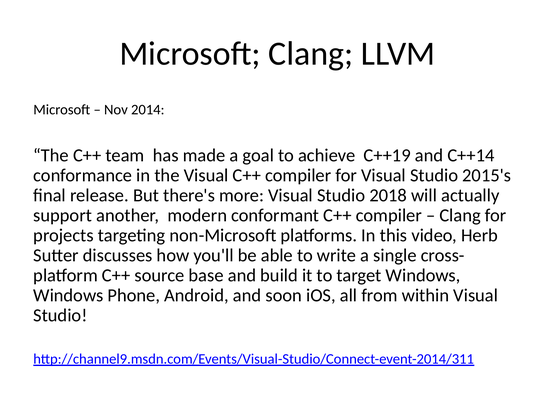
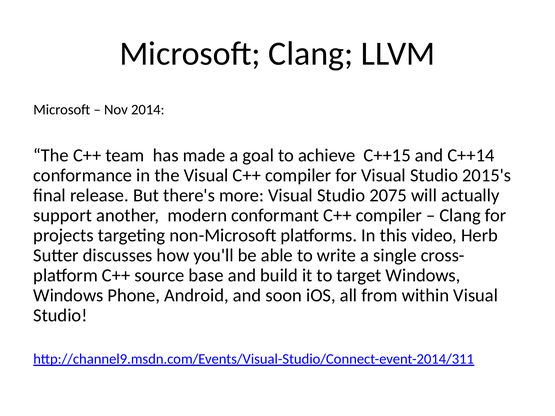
C++19: C++19 -> C++15 (387, 156)
2018: 2018 -> 2075 (388, 196)
